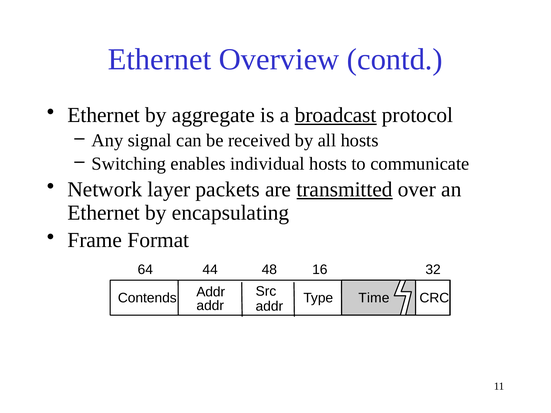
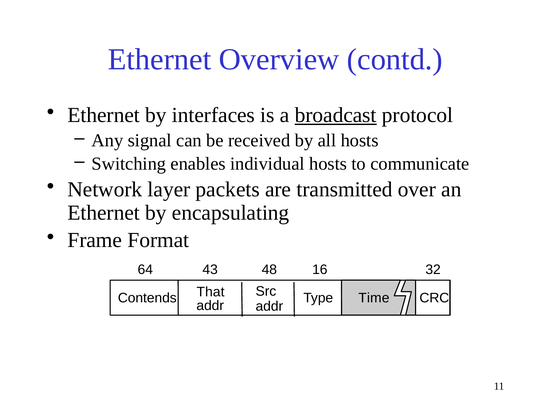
aggregate: aggregate -> interfaces (213, 115)
transmitted underline: present -> none (345, 190)
44: 44 -> 43 (210, 270)
Addr: Addr -> That (211, 292)
